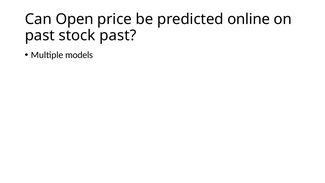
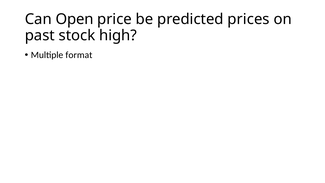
online: online -> prices (249, 19)
stock past: past -> high (118, 35)
models: models -> format (79, 55)
